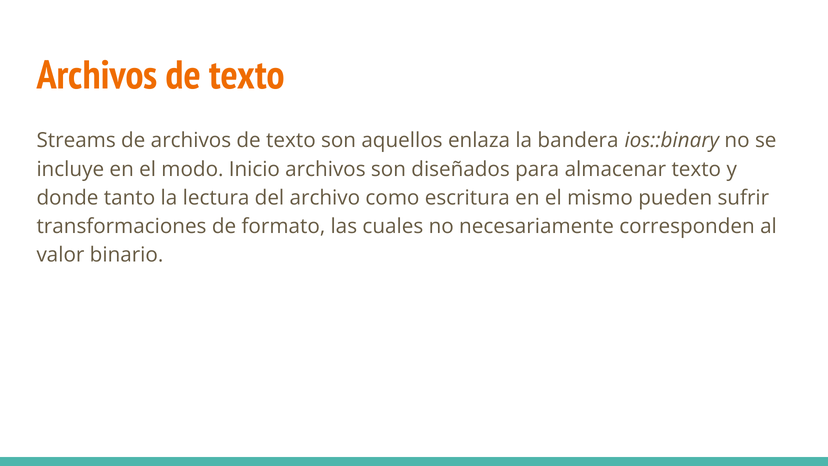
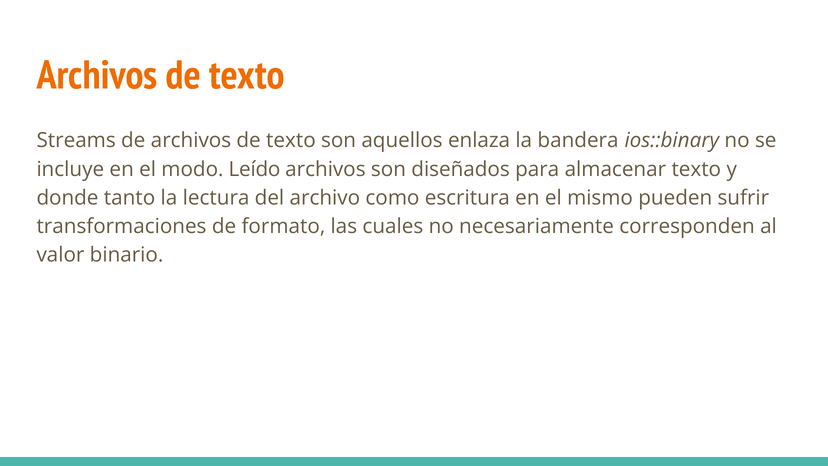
Inicio: Inicio -> Leído (254, 169)
